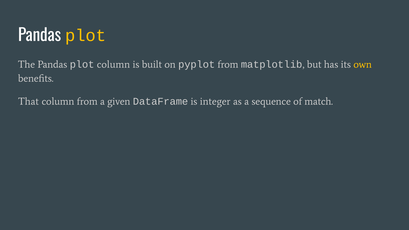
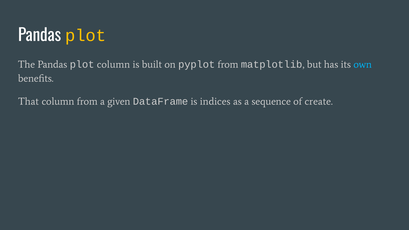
own colour: yellow -> light blue (363, 64)
integer: integer -> indices (215, 102)
match: match -> create (319, 102)
